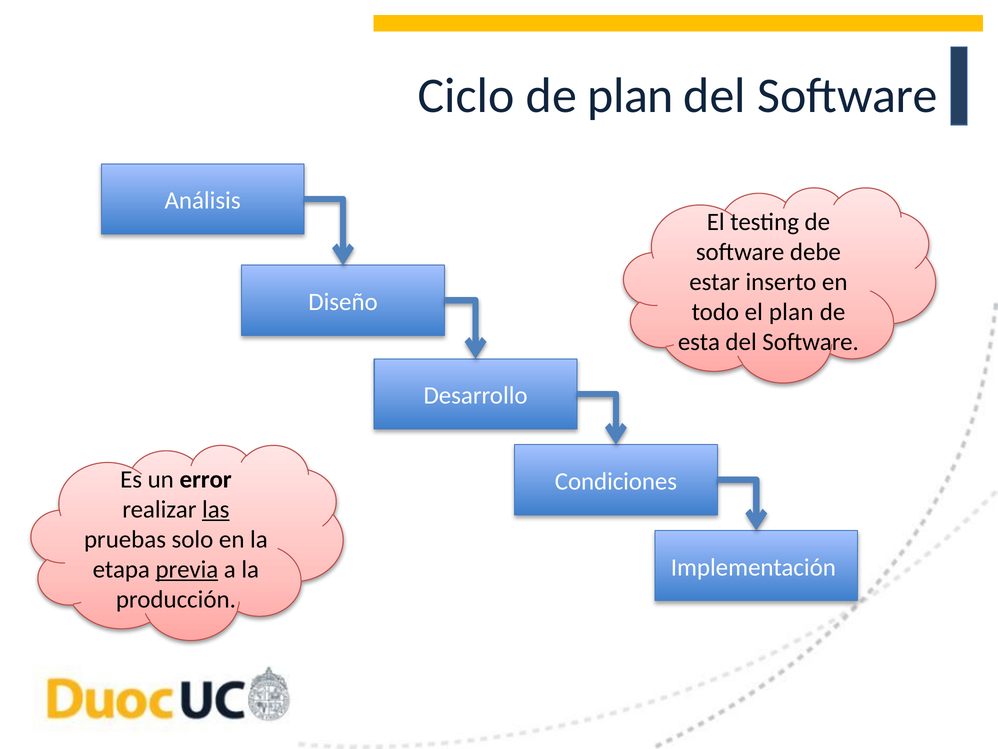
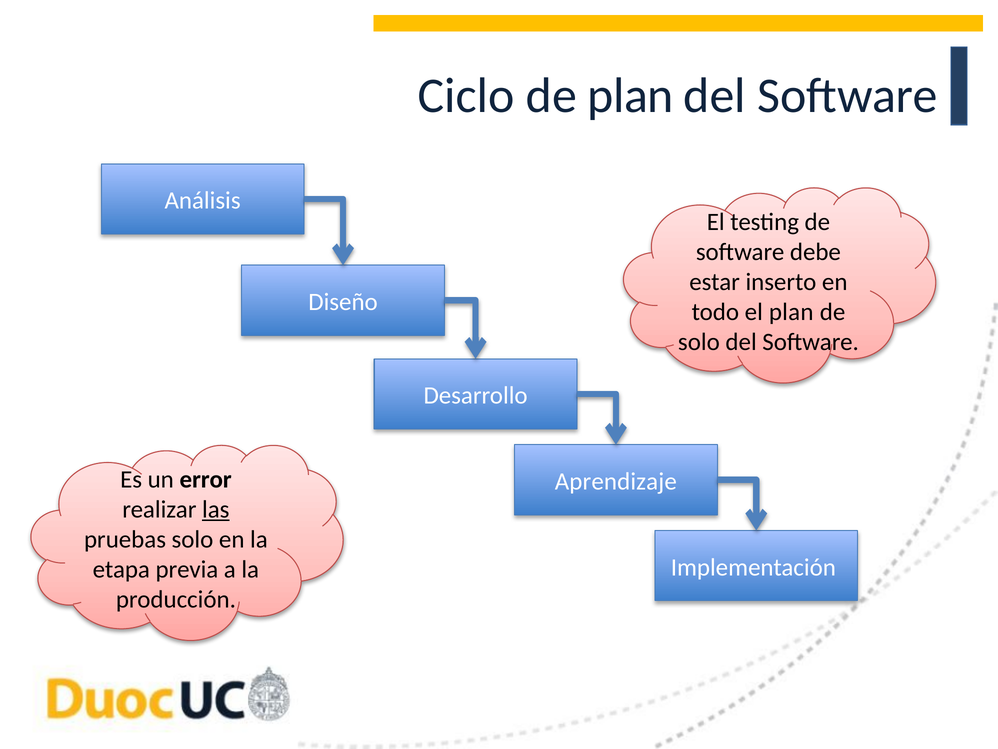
esta: esta -> solo (699, 342)
Condiciones: Condiciones -> Aprendizaje (616, 481)
previa underline: present -> none (187, 569)
